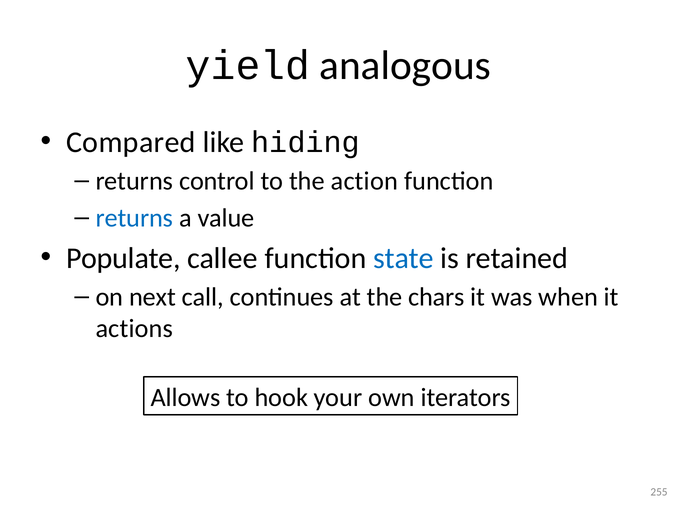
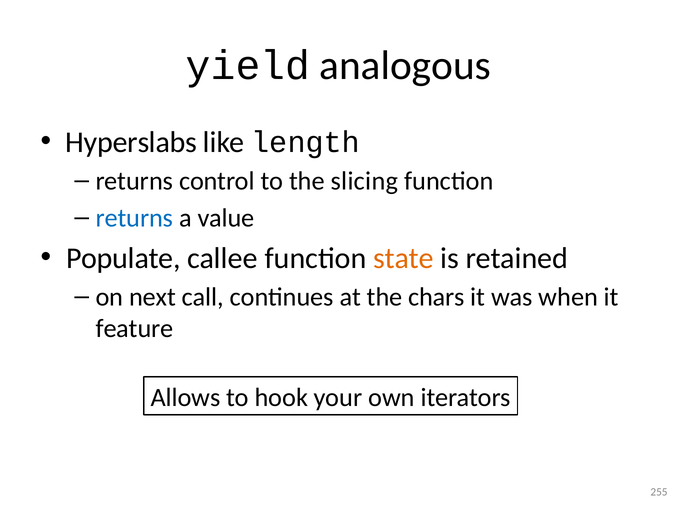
Compared: Compared -> Hyperslabs (131, 142)
hiding: hiding -> length (306, 142)
action: action -> slicing (364, 181)
state colour: blue -> orange (403, 258)
actions: actions -> feature (135, 328)
